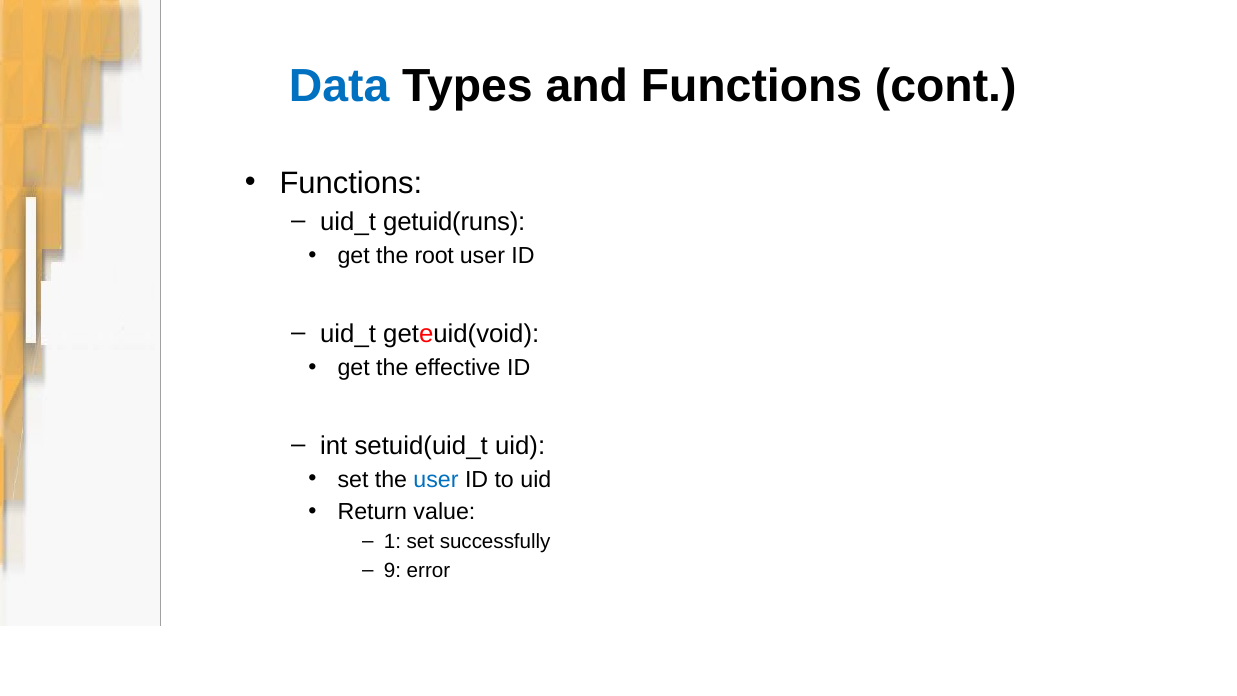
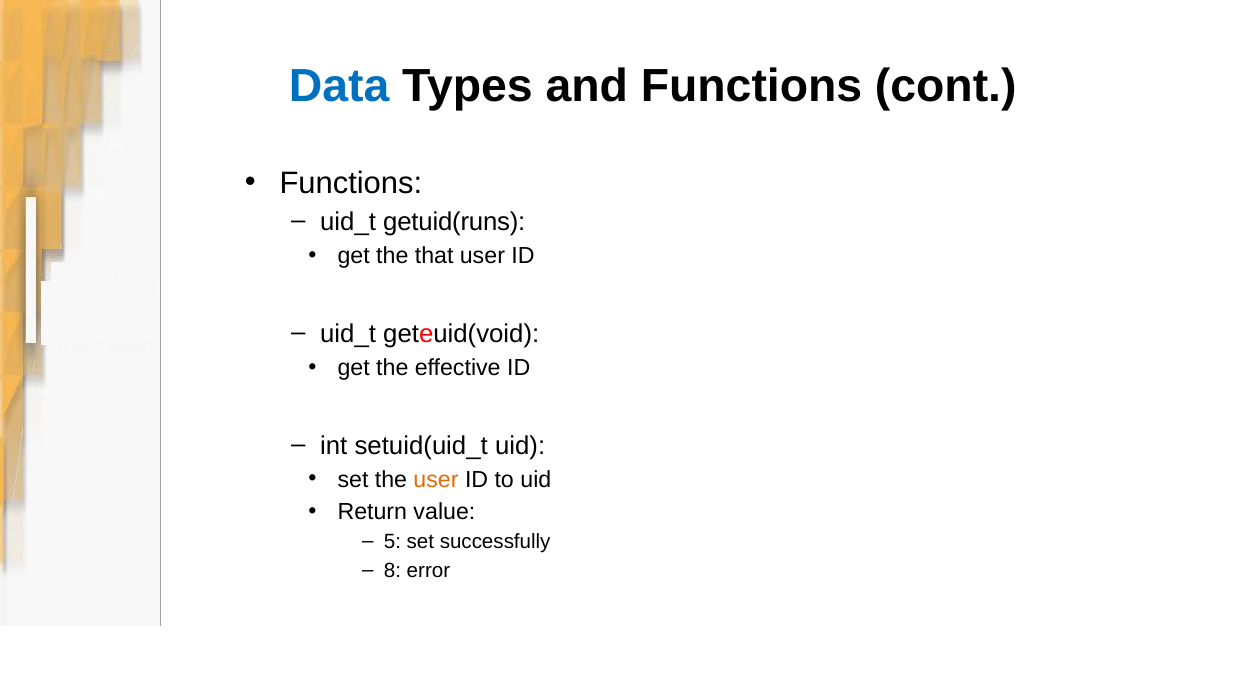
root: root -> that (434, 256)
user colour: blue -> orange (436, 479)
1: 1 -> 5 (393, 542)
9: 9 -> 8 (393, 571)
